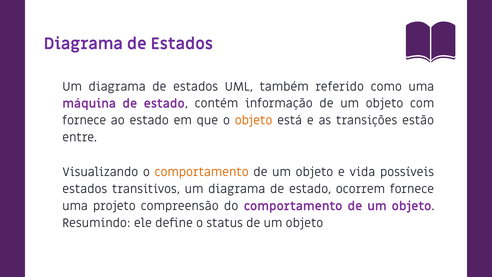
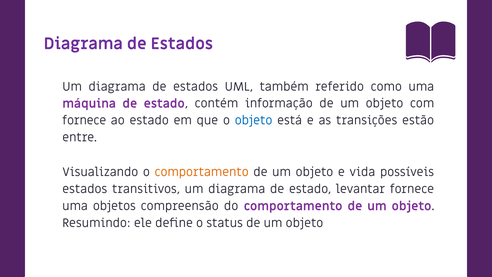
objeto colour: orange -> blue (254, 120)
ocorrem: ocorrem -> levantar (360, 189)
projeto: projeto -> objetos (114, 206)
